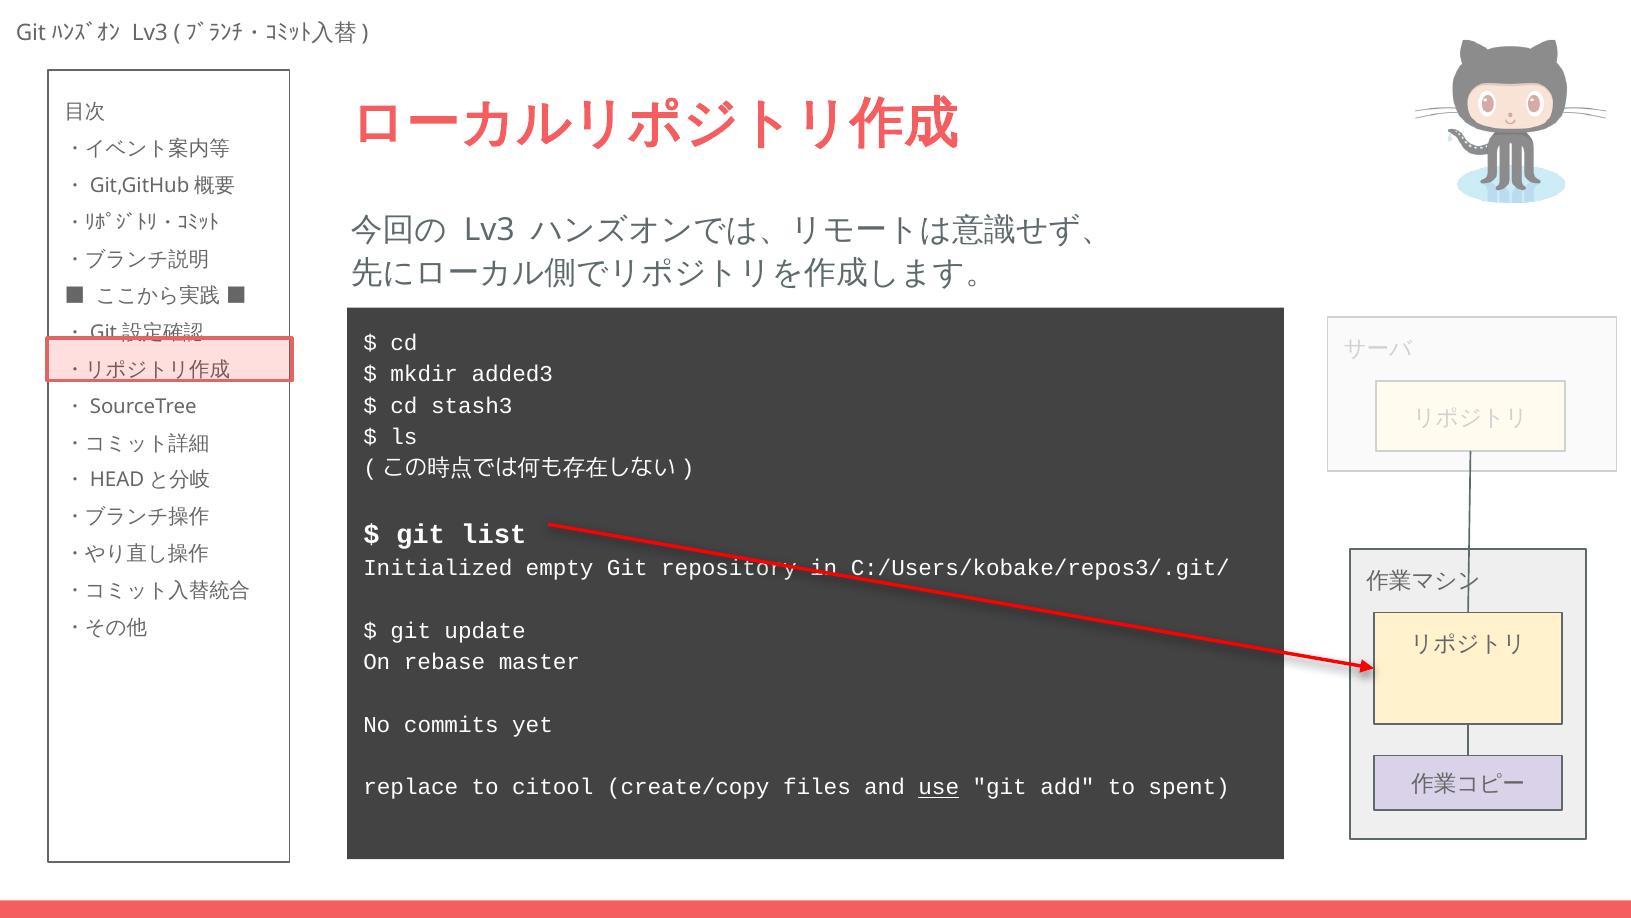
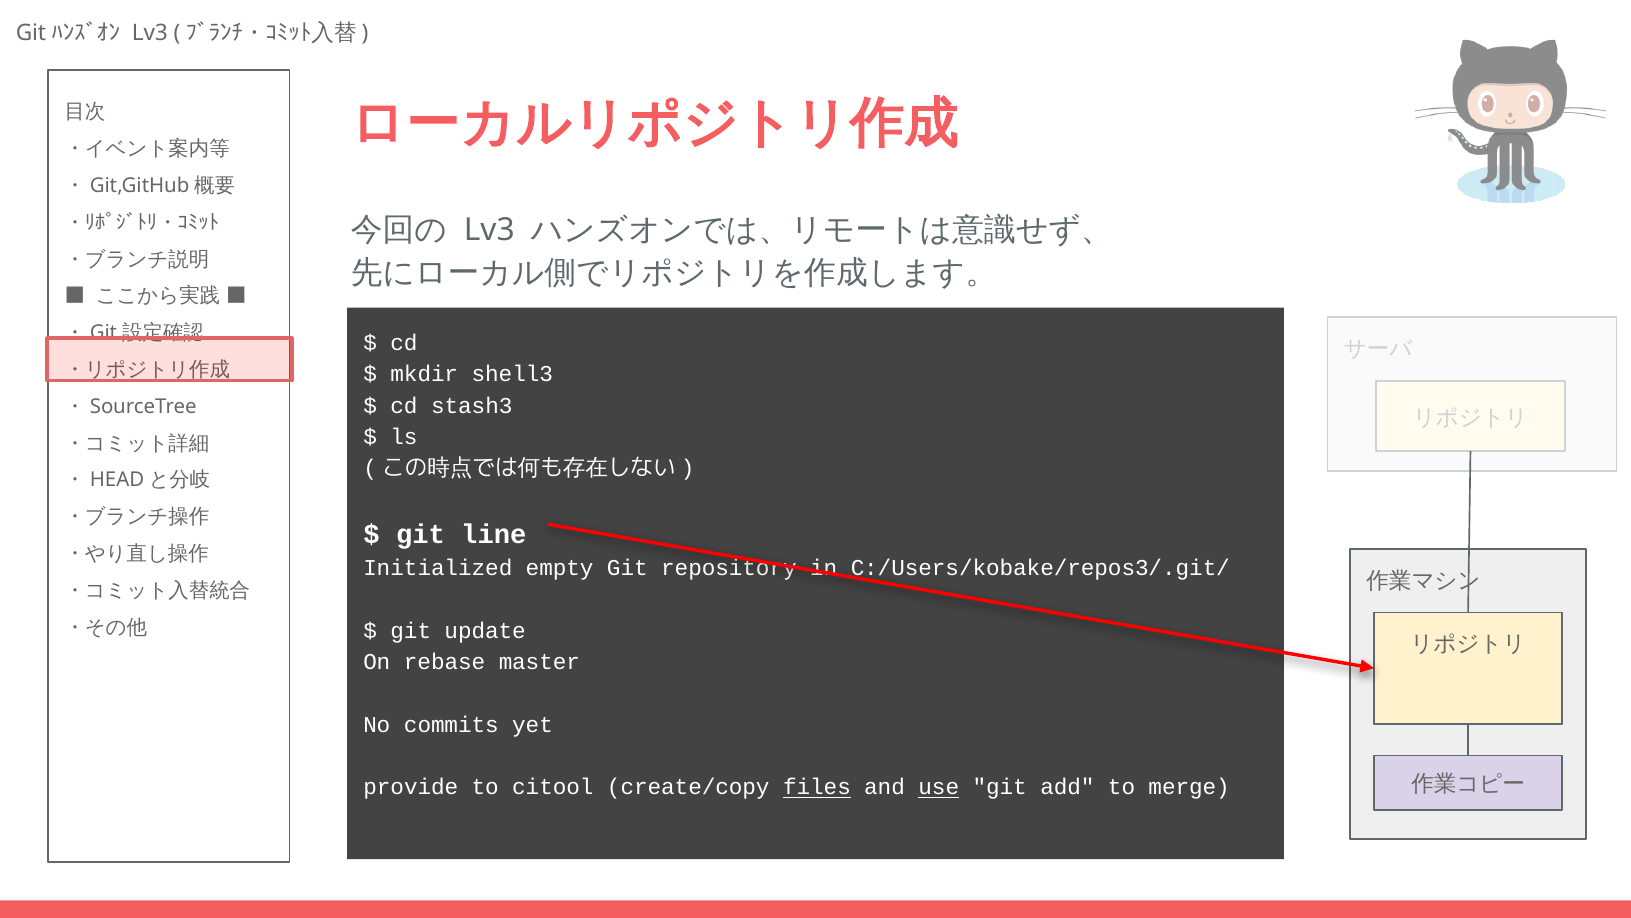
added3: added3 -> shell3 (512, 374)
list: list -> line (494, 534)
replace: replace -> provide (411, 787)
files underline: none -> present (817, 787)
spent: spent -> merge (1189, 787)
